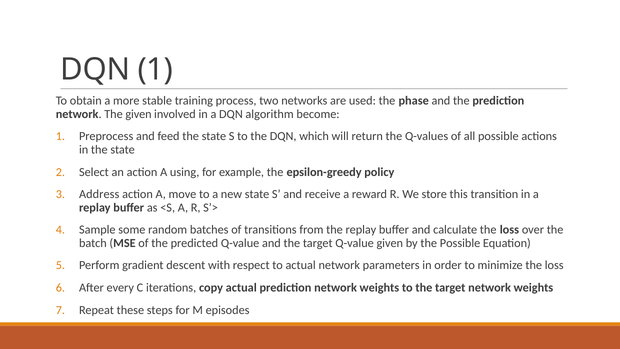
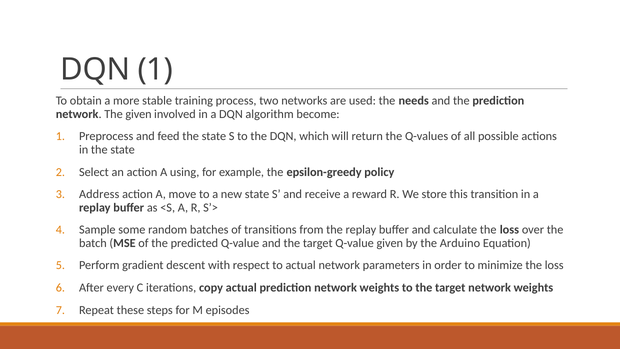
phase: phase -> needs (414, 101)
the Possible: Possible -> Arduino (460, 243)
